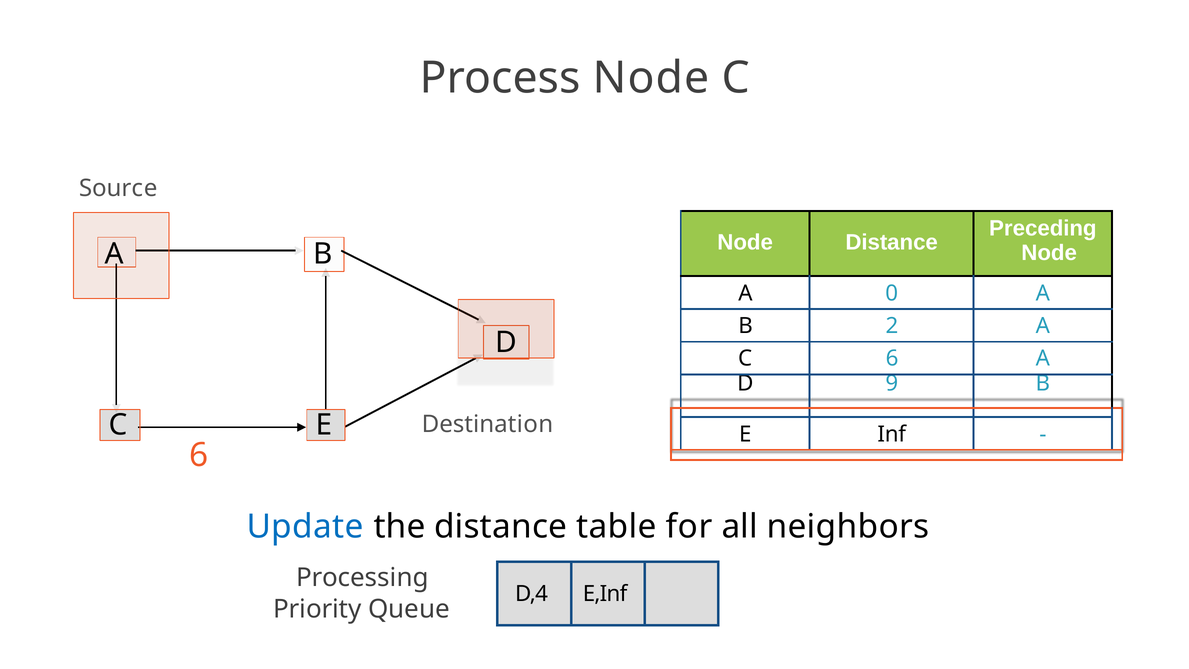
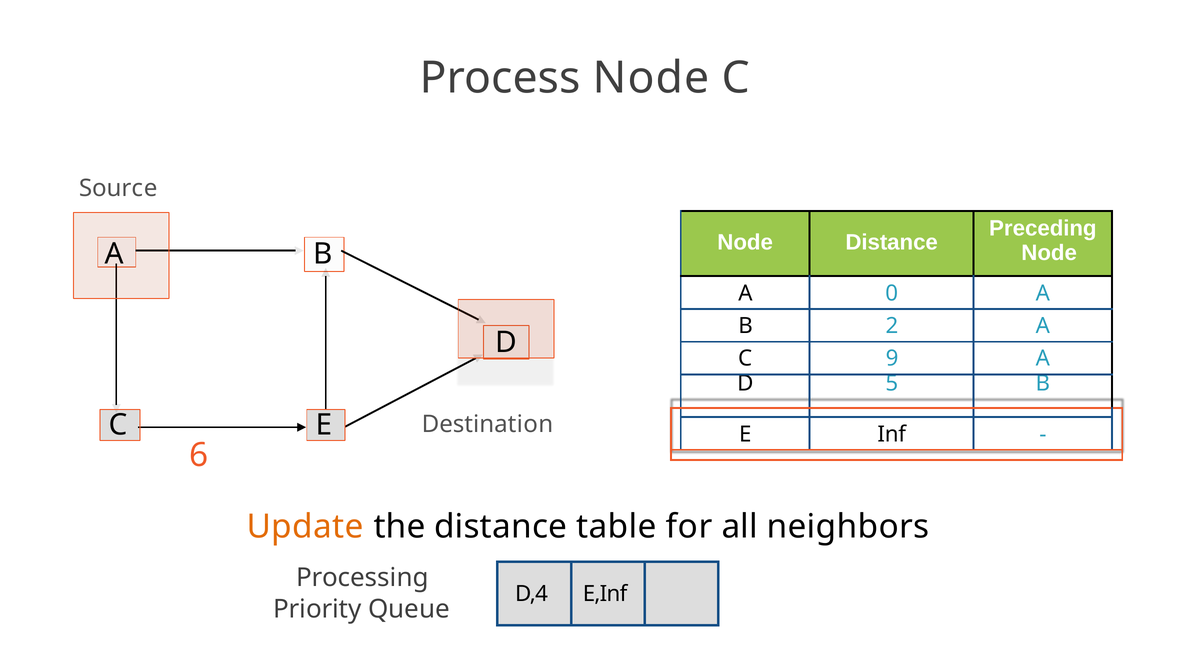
C 6: 6 -> 9 (892, 358)
9: 9 -> 5 (892, 383)
Update colour: blue -> orange (305, 527)
